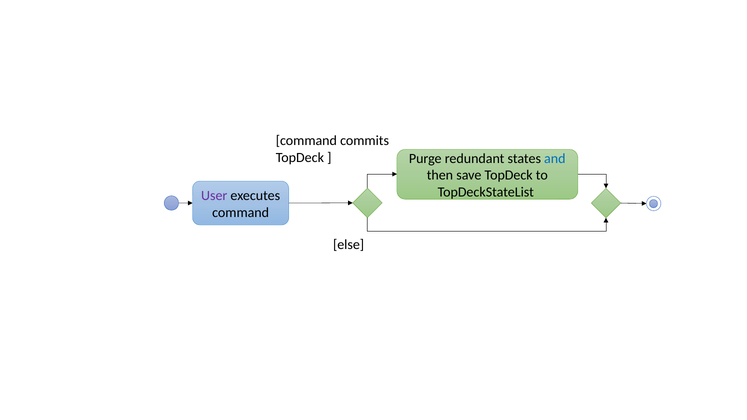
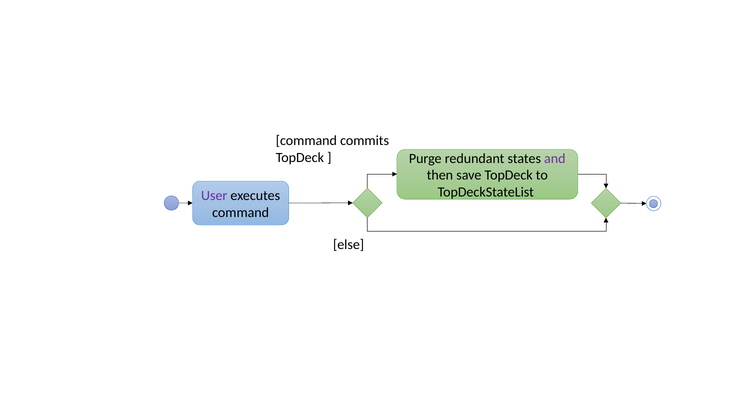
and colour: blue -> purple (555, 159)
